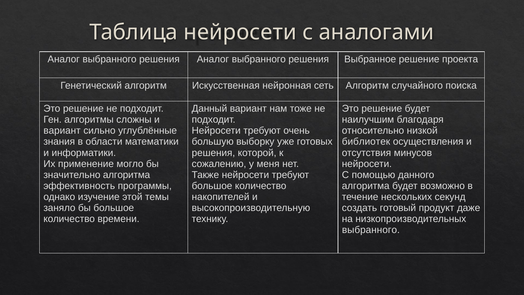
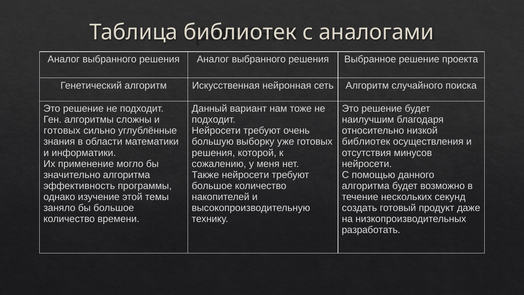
Таблица нейросети: нейросети -> библиотек (240, 32)
вариант: вариант -> готовых (62, 131)
выбранного: выбранного -> разработать (371, 230)
